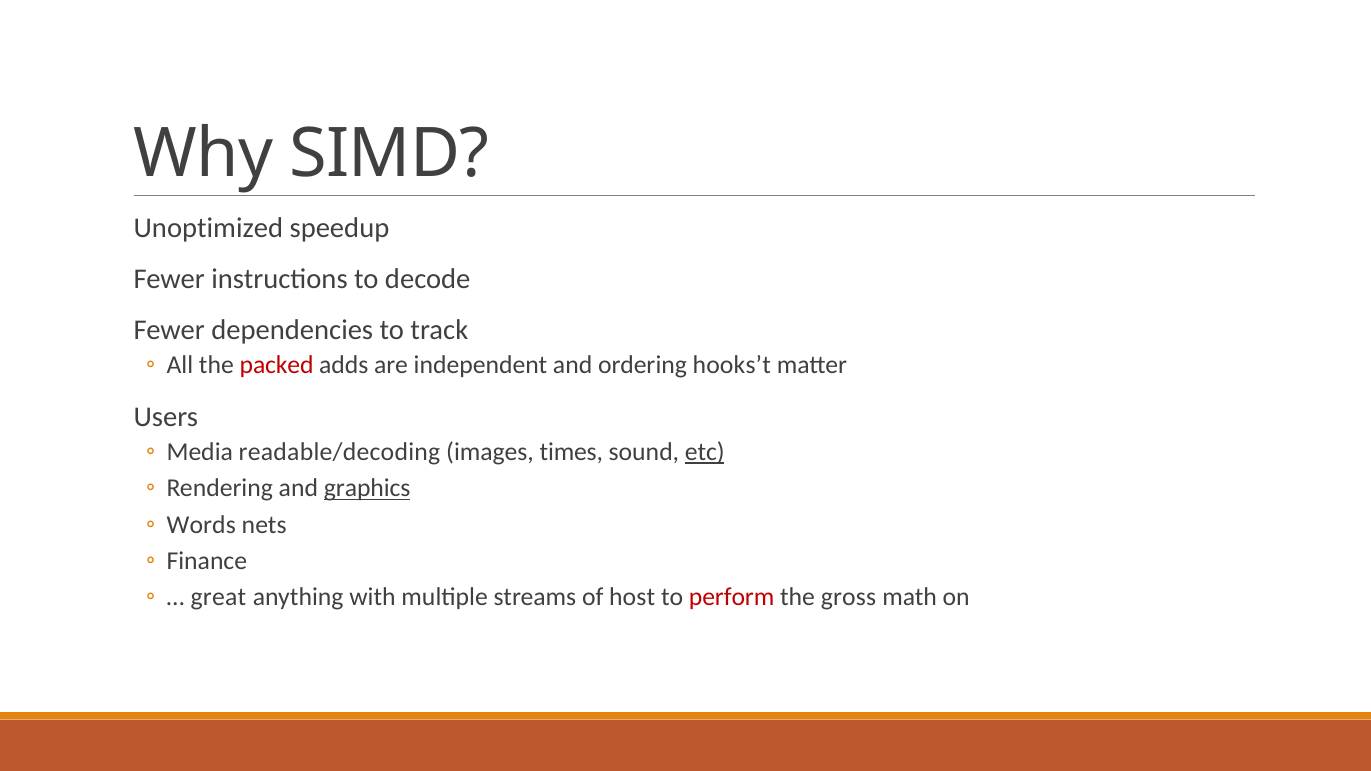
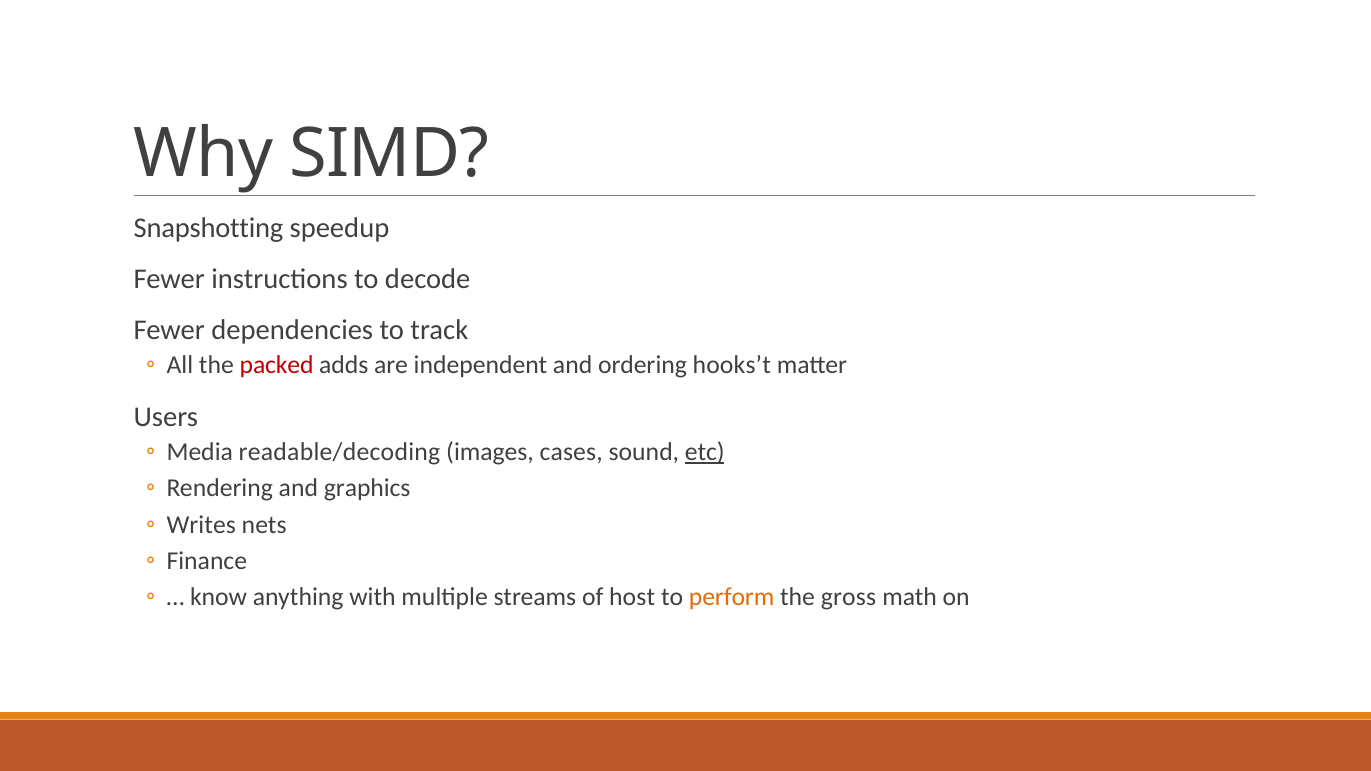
Unoptimized: Unoptimized -> Snapshotting (208, 228)
times: times -> cases (571, 452)
graphics underline: present -> none (367, 488)
Words: Words -> Writes (201, 525)
great: great -> know (219, 597)
perform colour: red -> orange (732, 597)
